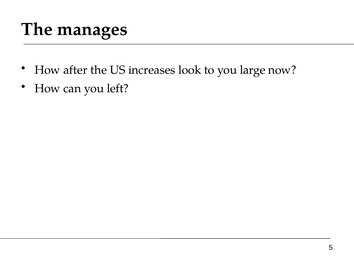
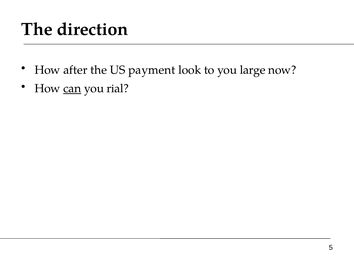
manages: manages -> direction (92, 29)
increases: increases -> payment (152, 70)
can underline: none -> present (72, 89)
left: left -> rial (118, 89)
